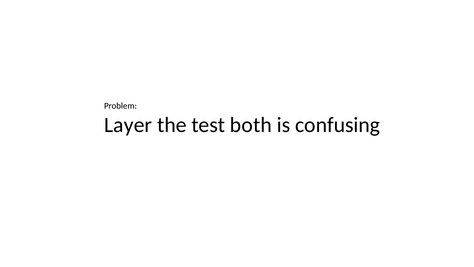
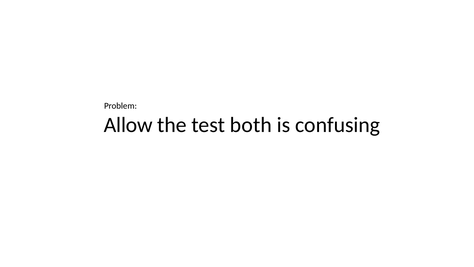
Layer: Layer -> Allow (128, 125)
